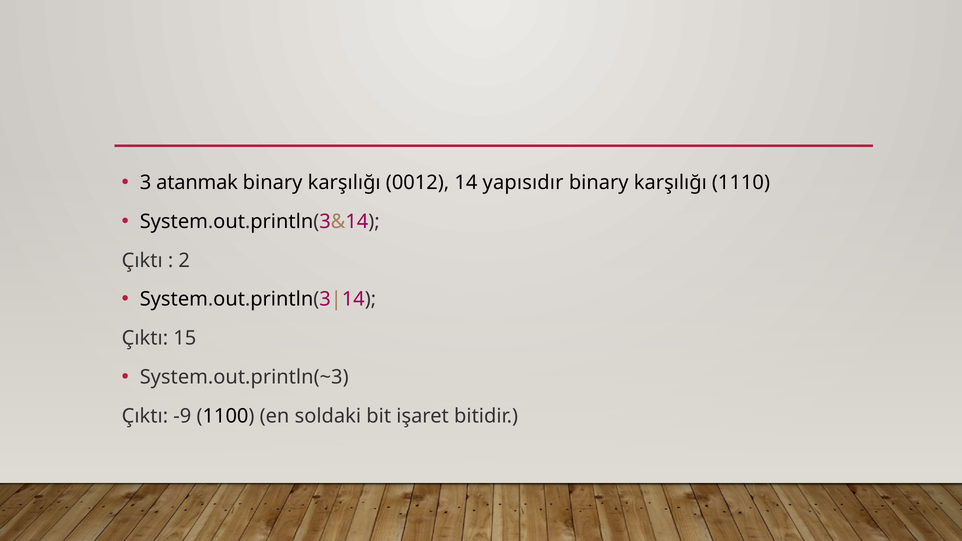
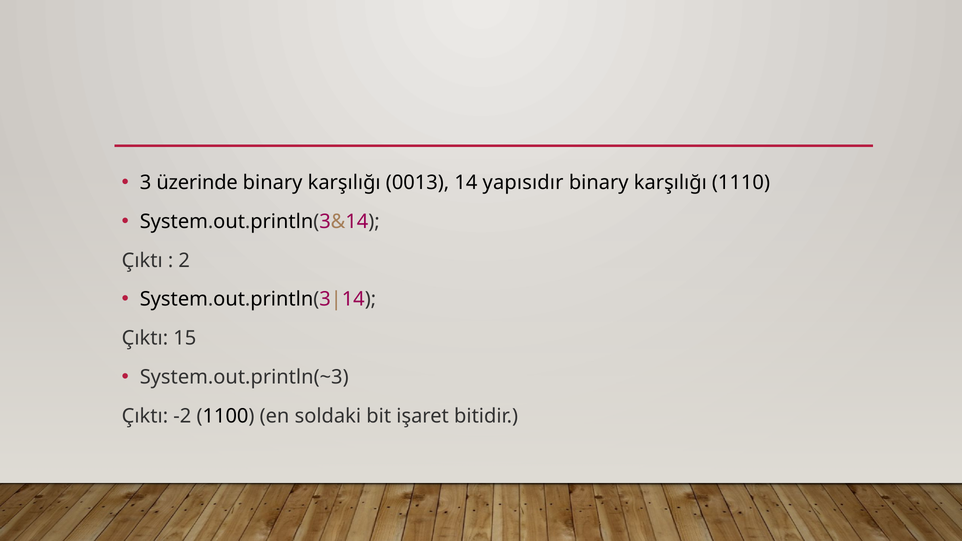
atanmak: atanmak -> üzerinde (197, 183)
0012: 0012 -> 0013 (418, 183)
-9: -9 -> -2 (182, 416)
